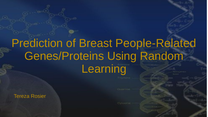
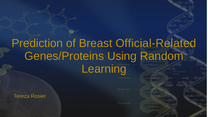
People-Related: People-Related -> Official-Related (156, 43)
